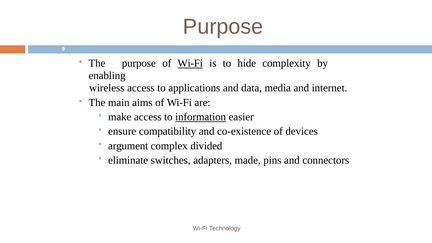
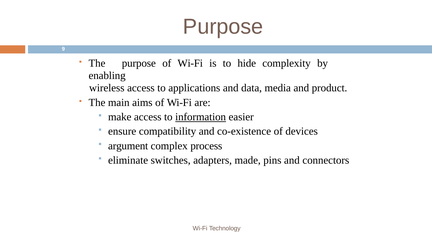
Wi-Fi underline: present -> none (190, 63)
internet: internet -> product (330, 88)
divided: divided -> process (206, 146)
